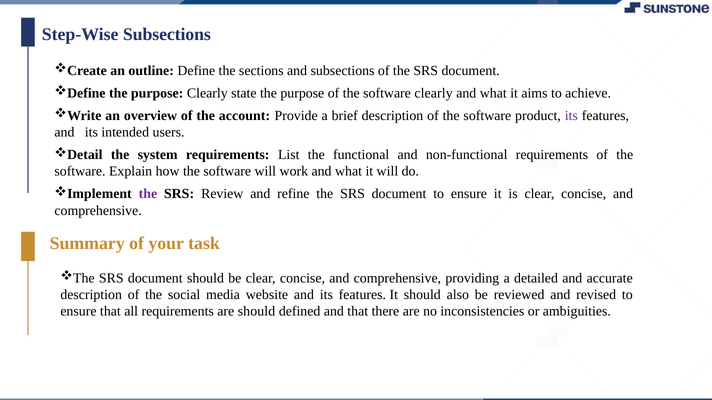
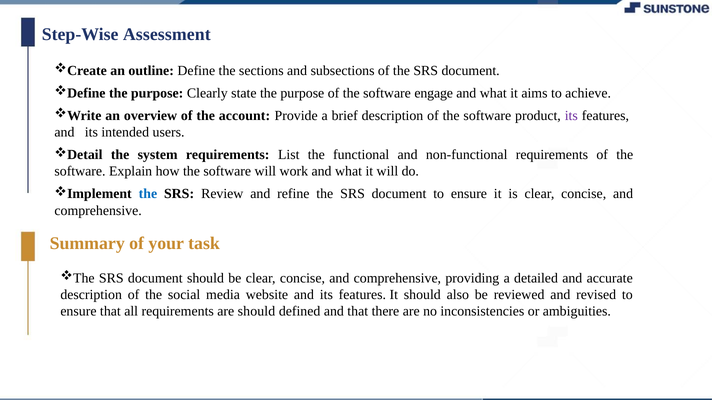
Step-Wise Subsections: Subsections -> Assessment (167, 34)
software clearly: clearly -> engage (434, 93)
the colour: purple -> blue (148, 194)
